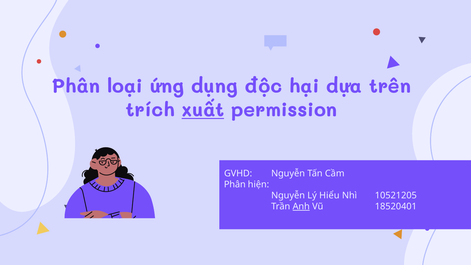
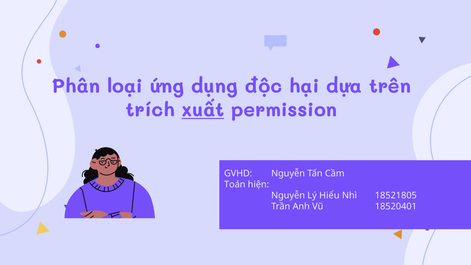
Phân: Phân -> Toán (235, 184)
10521205: 10521205 -> 18521805 (396, 195)
Anh underline: present -> none (301, 206)
